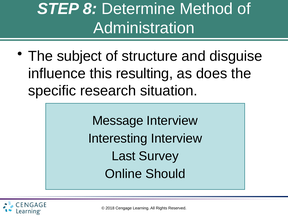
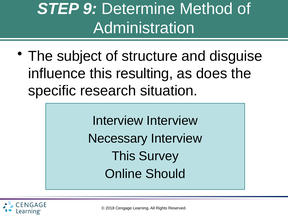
8: 8 -> 9 (90, 9)
Message: Message -> Interview (118, 121)
Interesting: Interesting -> Necessary (118, 138)
Last: Last -> This (124, 156)
